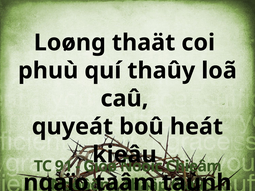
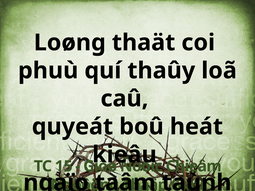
91: 91 -> 15 (64, 166)
